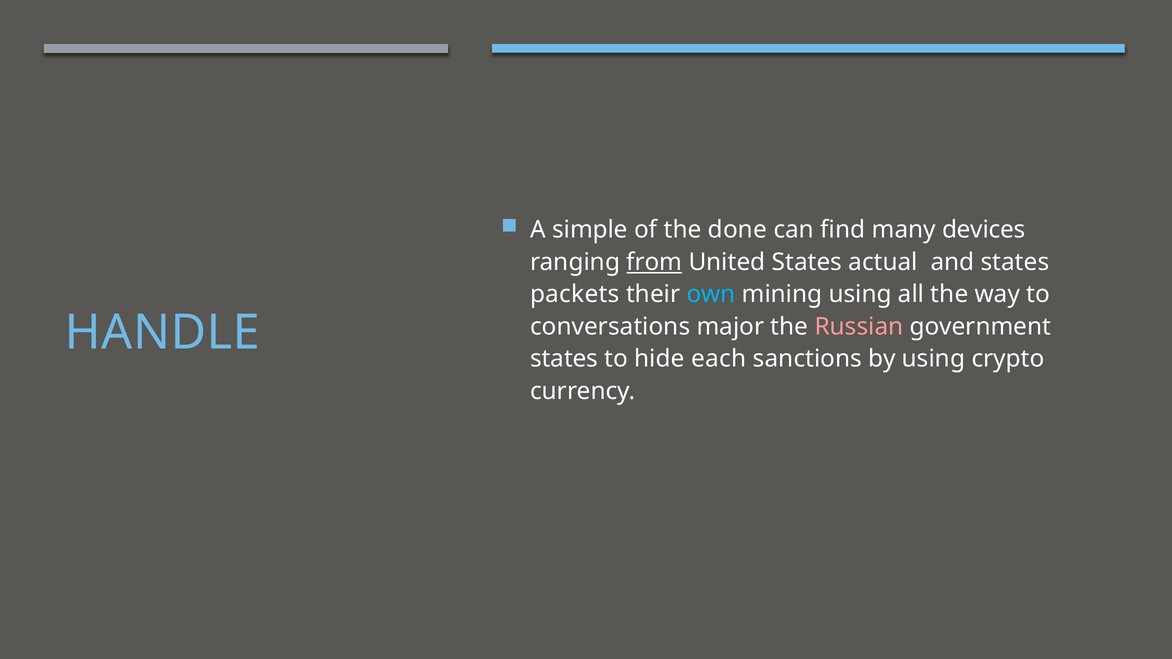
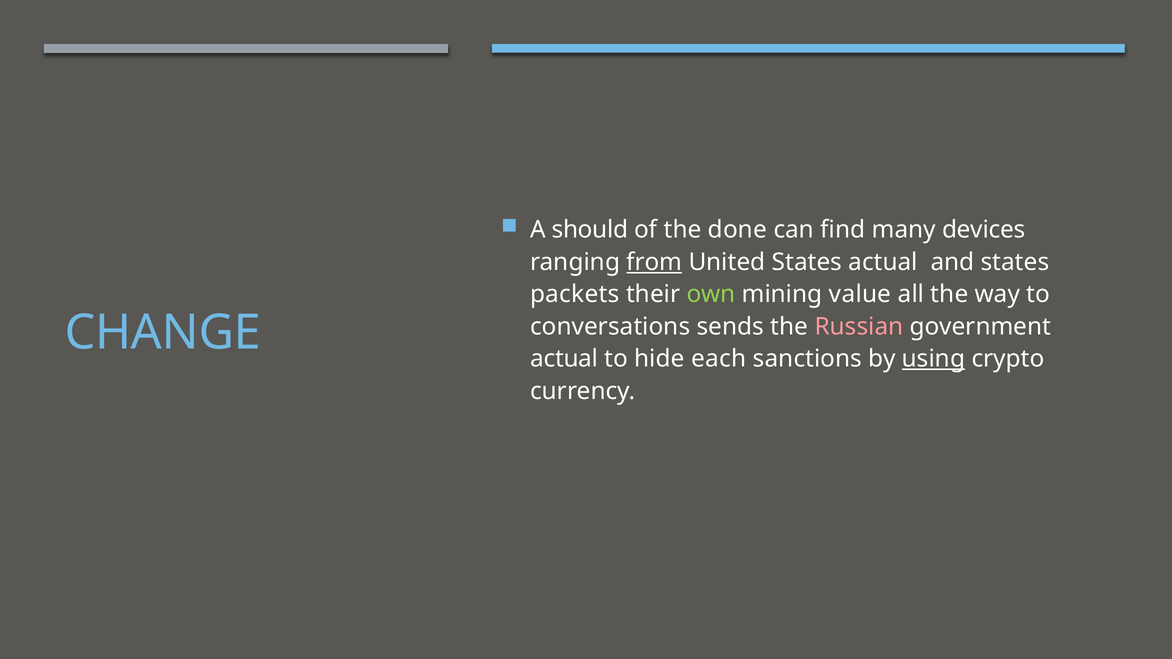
simple: simple -> should (590, 230)
own colour: light blue -> light green (711, 294)
mining using: using -> value (860, 294)
HANDLE: HANDLE -> CHANGE (163, 333)
major: major -> sends (730, 327)
states: states -> actual (564, 359)
using underline: none -> present (933, 359)
